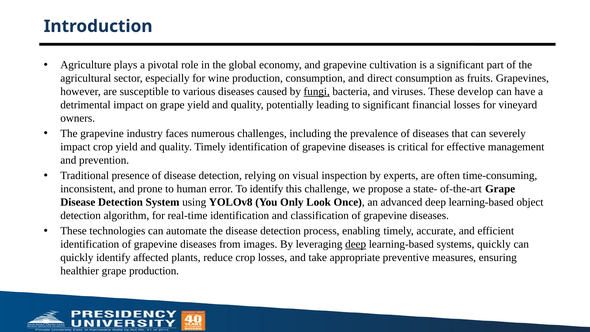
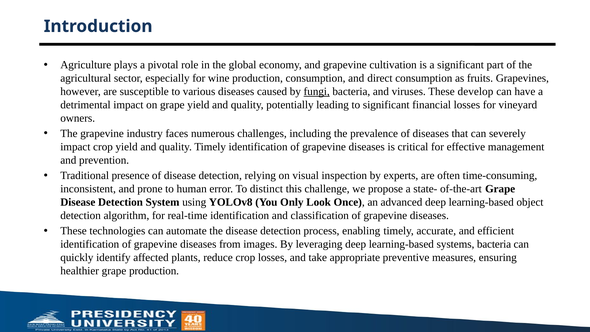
To identify: identify -> distinct (266, 189)
deep underline: present -> none (356, 244)
systems quickly: quickly -> bacteria (494, 244)
